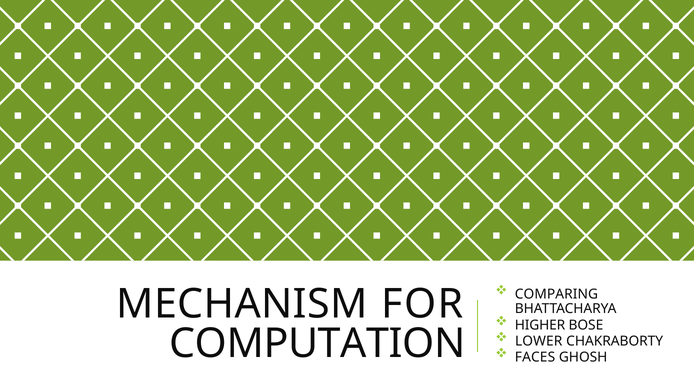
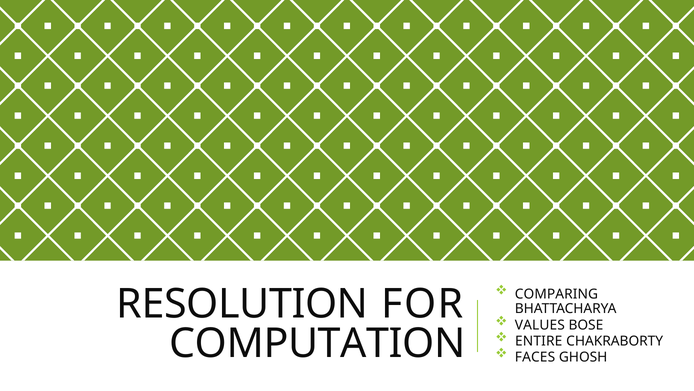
MECHANISM: MECHANISM -> RESOLUTION (242, 303)
HIGHER: HIGHER -> VALUES (540, 324)
LOWER: LOWER -> ENTIRE (539, 341)
